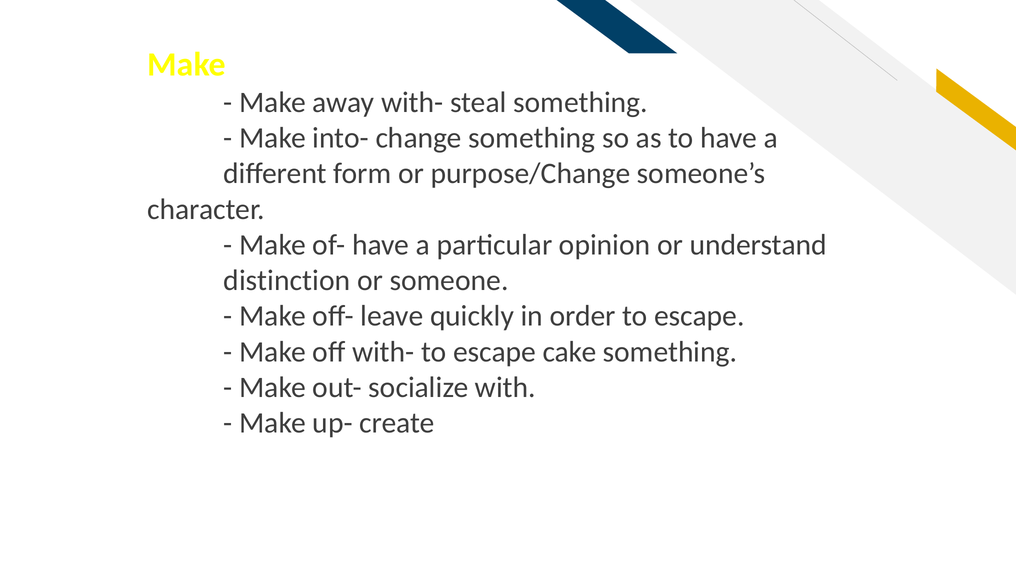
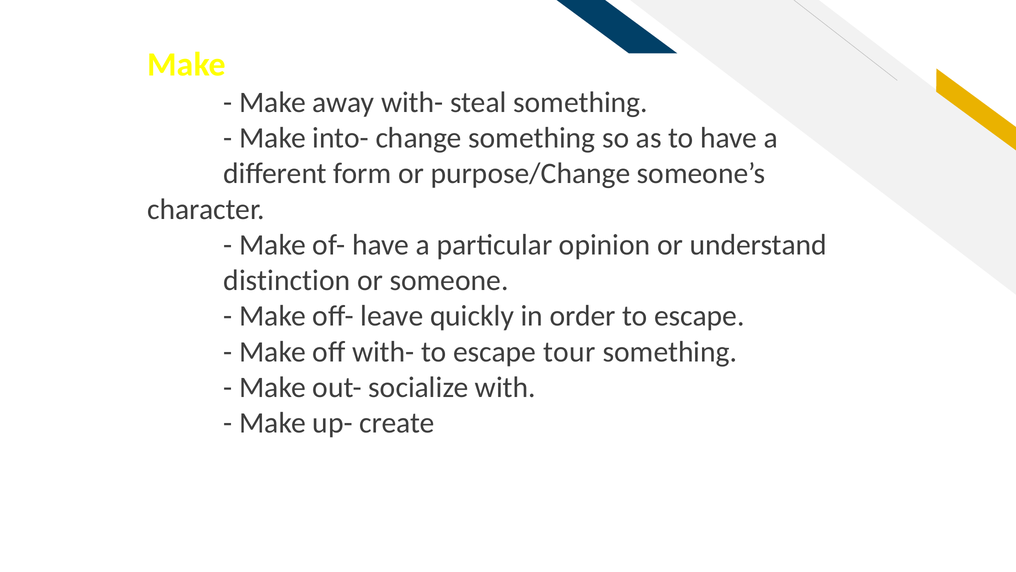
cake: cake -> tour (569, 351)
